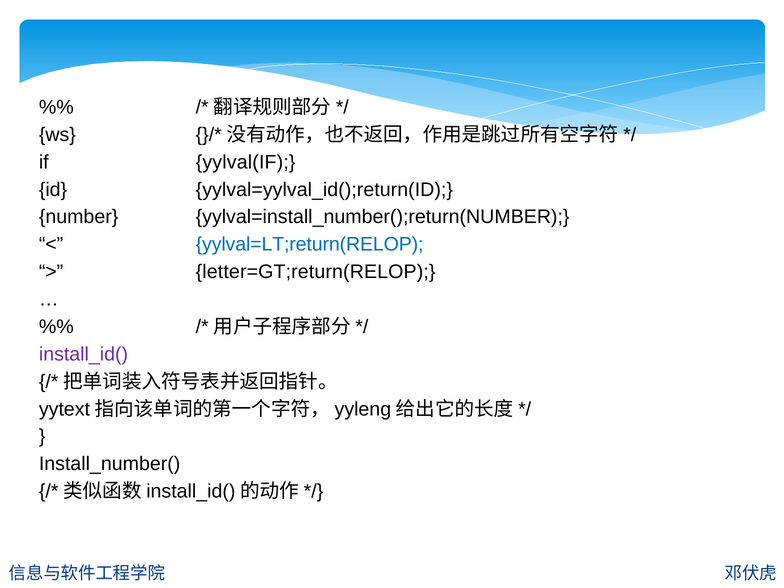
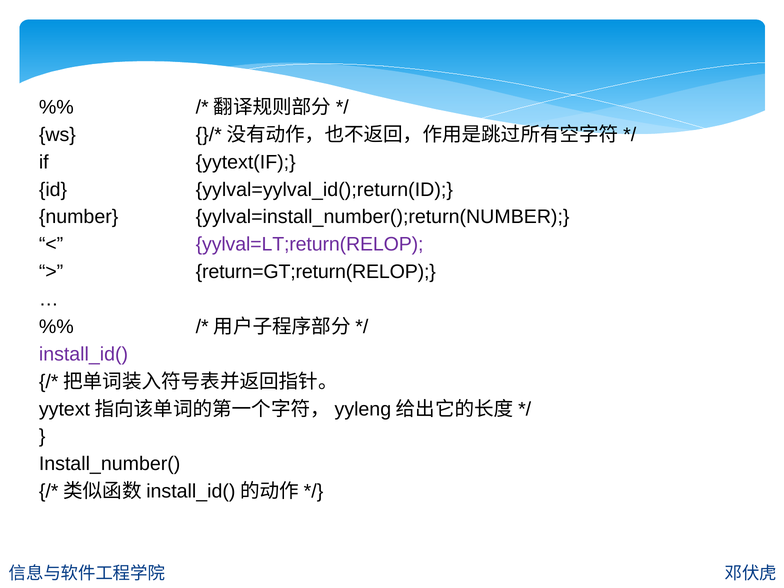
yylval(IF: yylval(IF -> yytext(IF (246, 162)
yylval=LT;return(RELOP colour: blue -> purple (310, 244)
letter=GT;return(RELOP: letter=GT;return(RELOP -> return=GT;return(RELOP (316, 272)
